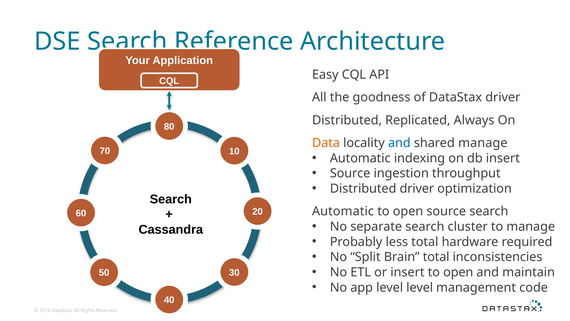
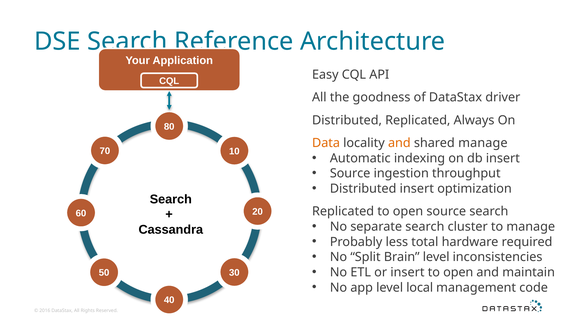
and colour: blue -> orange (399, 143)
Distributed driver: driver -> insert (417, 188)
Automatic: Automatic -> Replicated (343, 211)
Brain total: total -> level (436, 257)
level level: level -> local (420, 287)
